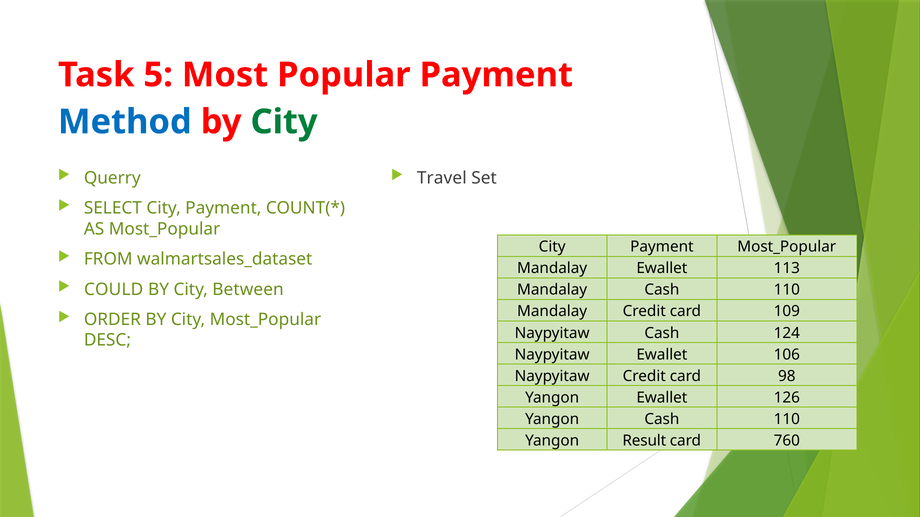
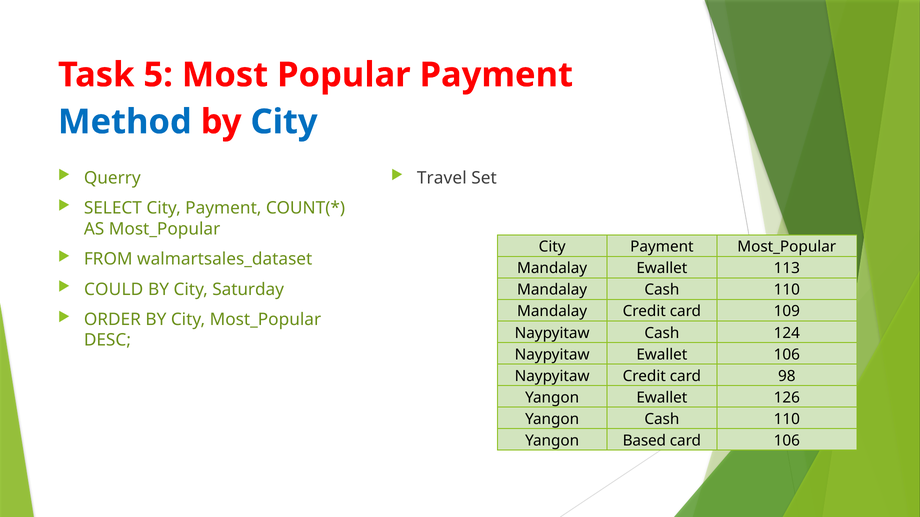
City colour: green -> blue (284, 122)
Between: Between -> Saturday (248, 290)
Result: Result -> Based (644, 441)
card 760: 760 -> 106 (787, 441)
